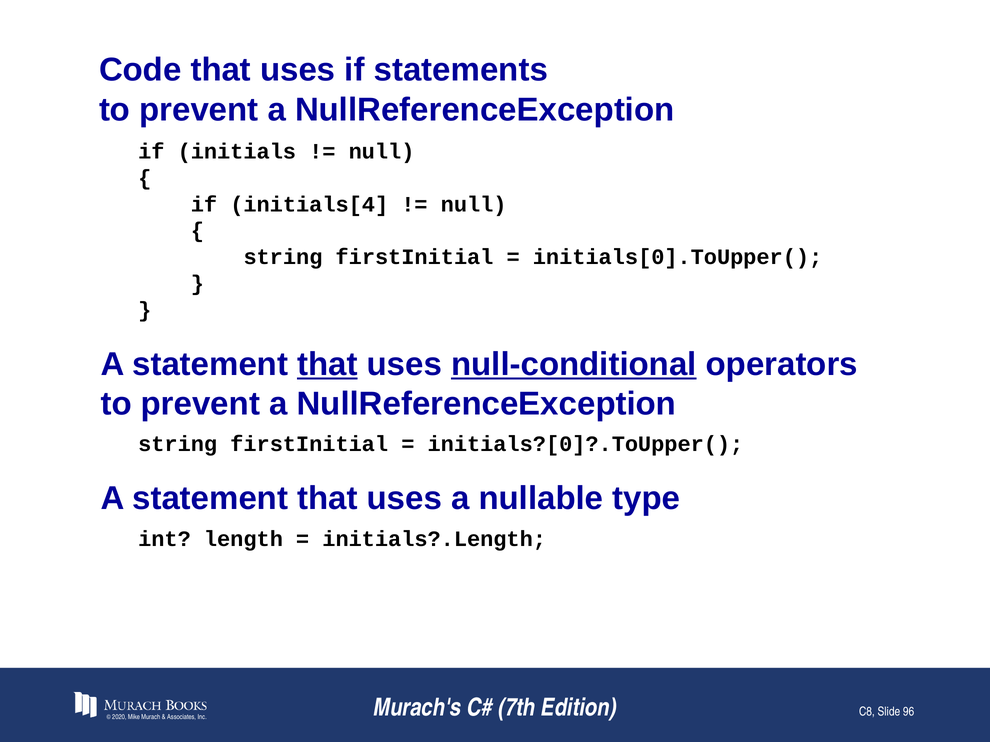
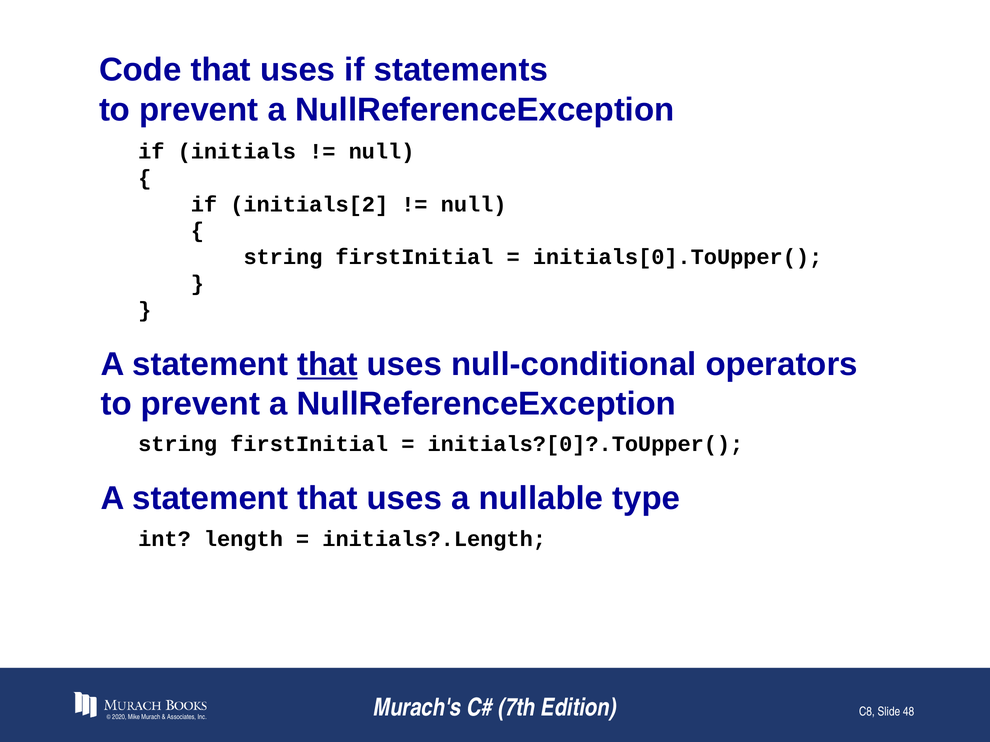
initials[4: initials[4 -> initials[2 (309, 204)
null-conditional underline: present -> none (574, 364)
96: 96 -> 48 (909, 712)
